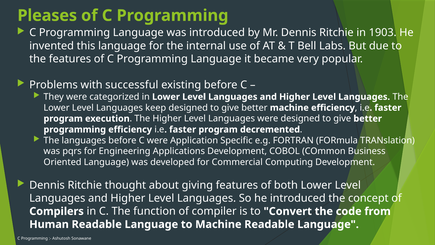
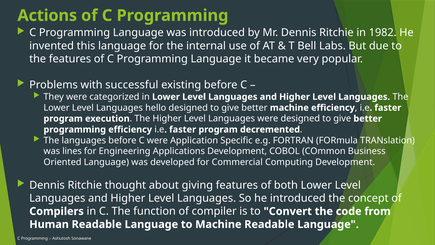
Pleases: Pleases -> Actions (47, 16)
1903: 1903 -> 1982 (383, 33)
keep: keep -> hello (156, 108)
pqrs: pqrs -> lines (72, 151)
